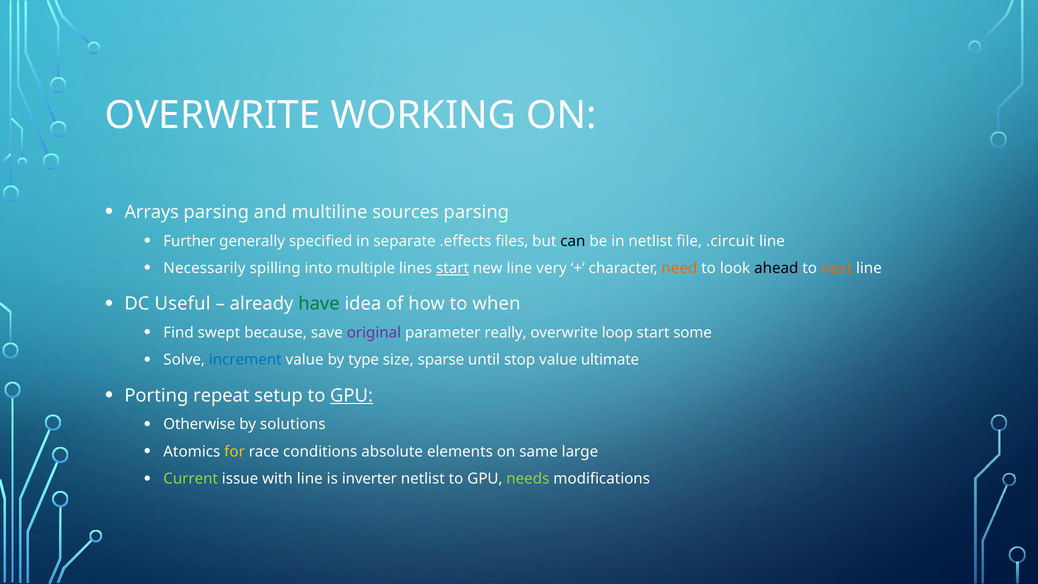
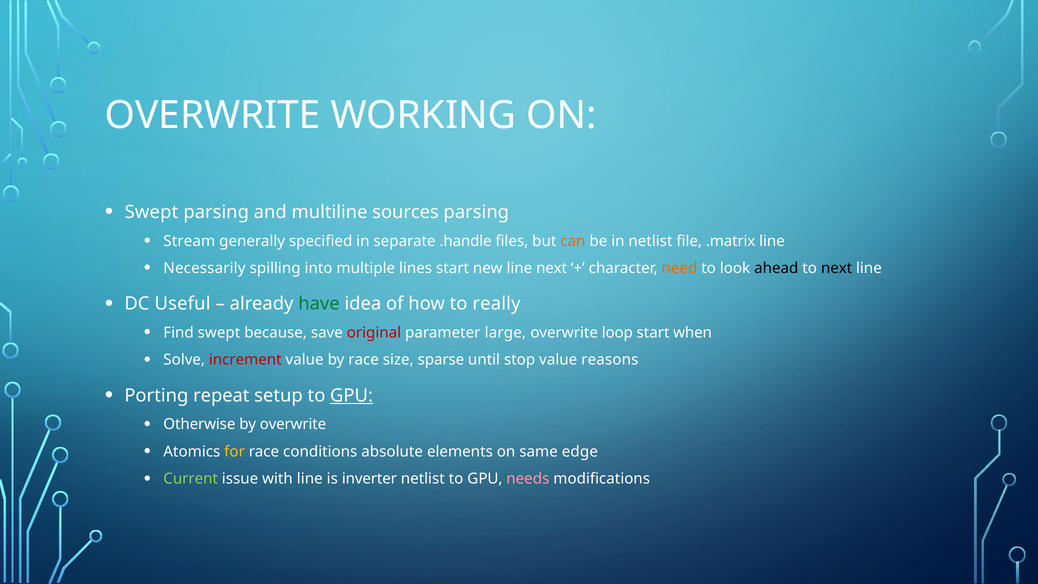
Arrays: Arrays -> Swept (151, 212)
Further: Further -> Stream (189, 241)
.effects: .effects -> .handle (466, 241)
can colour: black -> orange (573, 241)
.circuit: .circuit -> .matrix (731, 241)
start underline: present -> none (453, 268)
line very: very -> next (552, 268)
next colour: orange -> black (837, 268)
when: when -> really (496, 304)
original colour: purple -> red (374, 333)
really: really -> large (505, 333)
some: some -> when (693, 333)
increment colour: blue -> red (245, 360)
by type: type -> race (364, 360)
ultimate: ultimate -> reasons (610, 360)
by solutions: solutions -> overwrite (293, 424)
large: large -> edge (580, 452)
needs colour: light green -> pink (528, 479)
